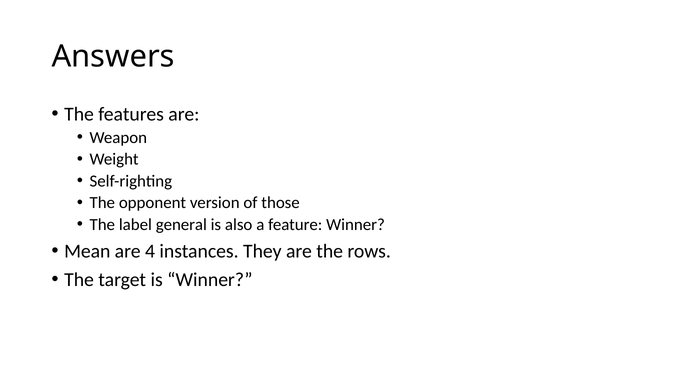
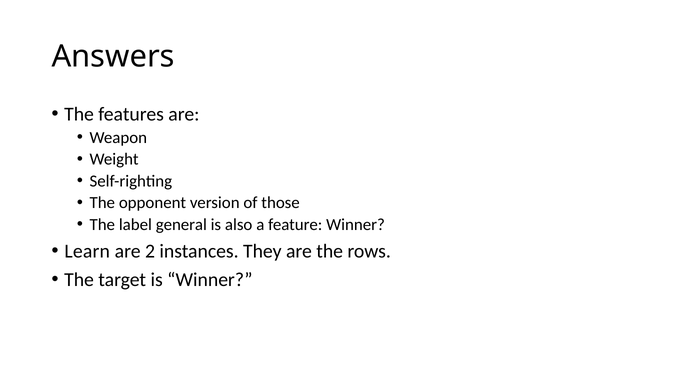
Mean: Mean -> Learn (87, 251)
4: 4 -> 2 (150, 251)
